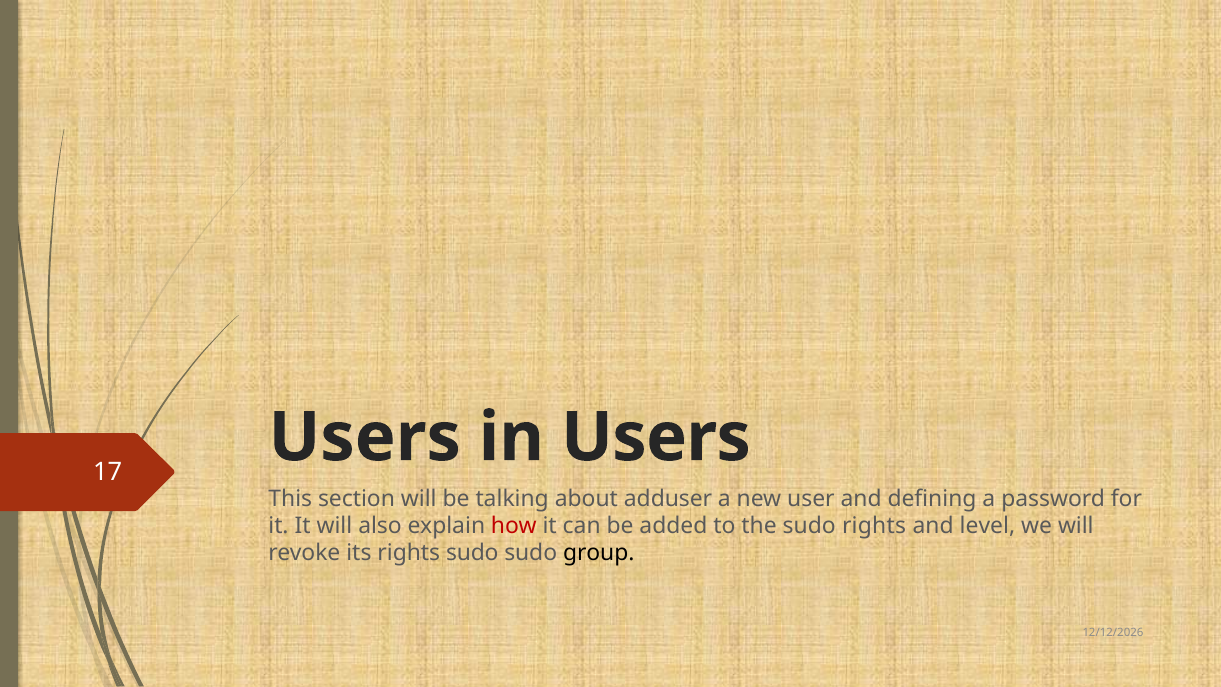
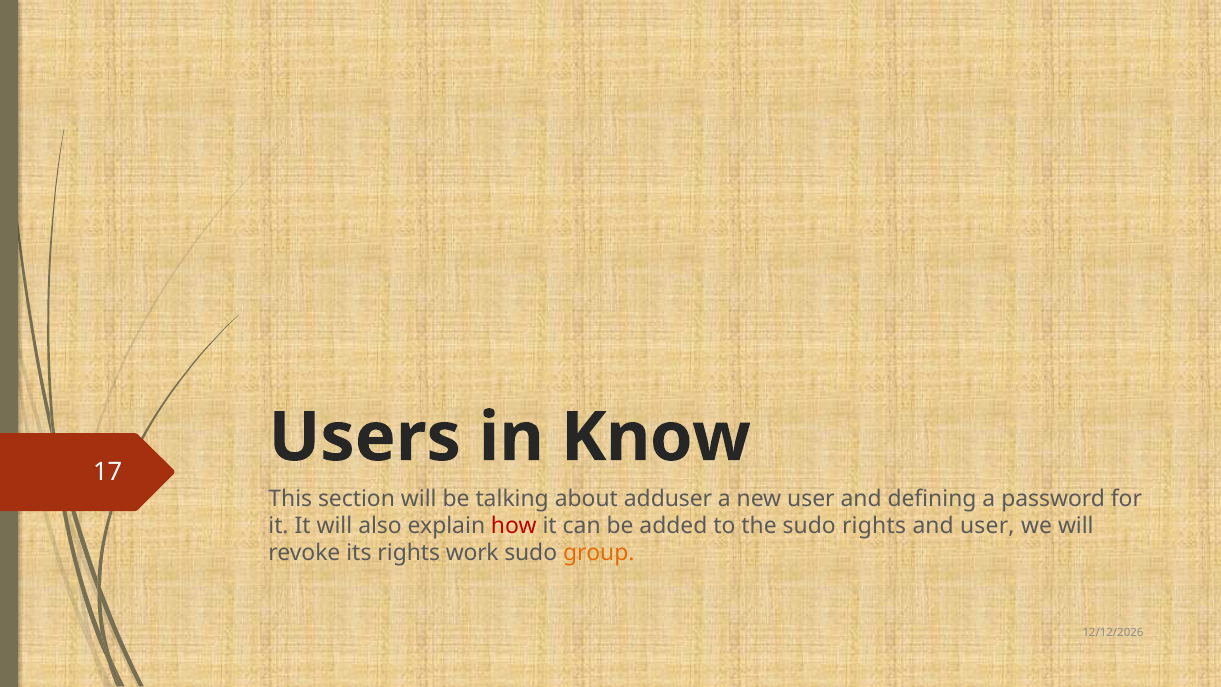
in Users: Users -> Know (656, 437)
and level: level -> user (987, 526)
rights sudo: sudo -> work (472, 553)
group colour: black -> orange (599, 553)
